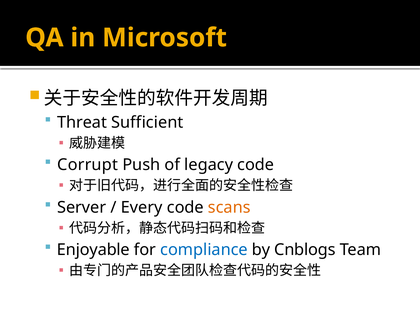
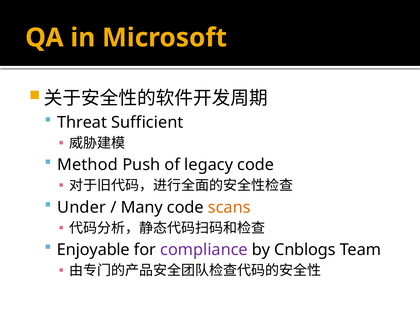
Corrupt: Corrupt -> Method (88, 165)
Server: Server -> Under (82, 207)
Every: Every -> Many (142, 207)
compliance colour: blue -> purple (204, 250)
